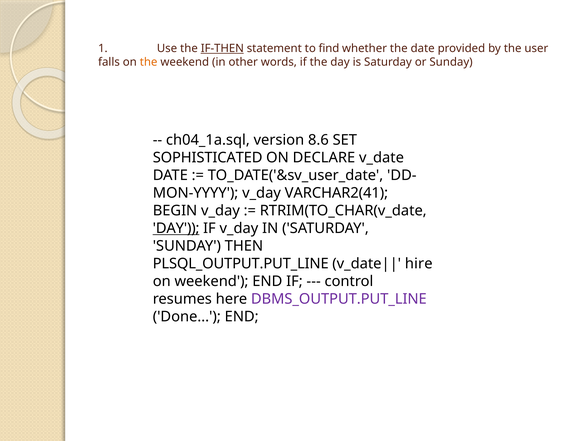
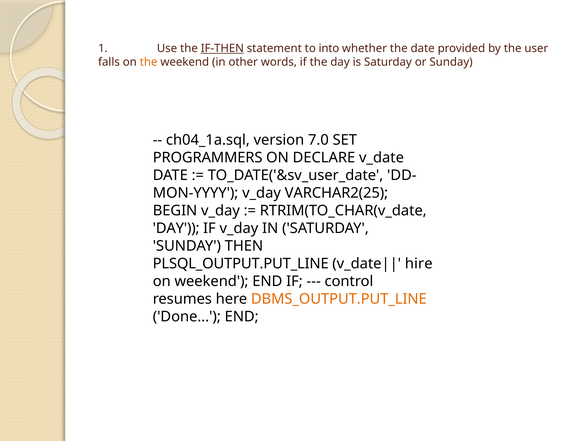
find: find -> into (329, 48)
8.6: 8.6 -> 7.0 (318, 140)
SOPHISTICATED: SOPHISTICATED -> PROGRAMMERS (208, 158)
VARCHAR2(41: VARCHAR2(41 -> VARCHAR2(25 (336, 193)
DAY underline: present -> none (176, 228)
DBMS_OUTPUT.PUT_LINE colour: purple -> orange (339, 299)
